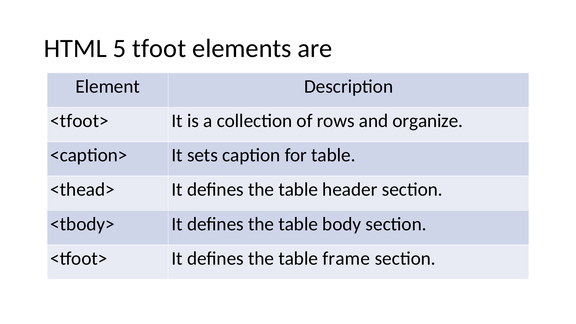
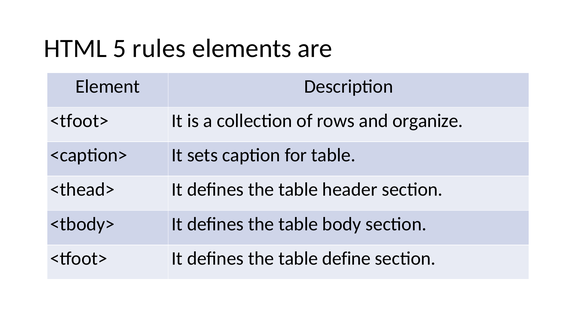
tfoot: tfoot -> rules (159, 48)
frame: frame -> define (346, 259)
